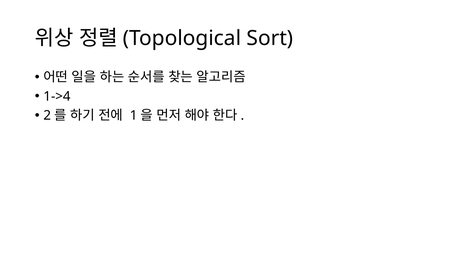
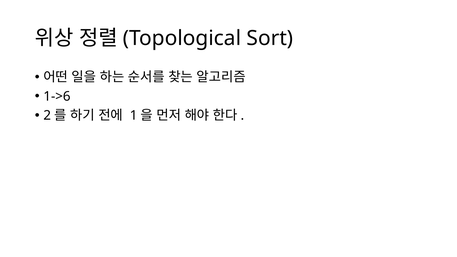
1->4: 1->4 -> 1->6 (57, 96)
